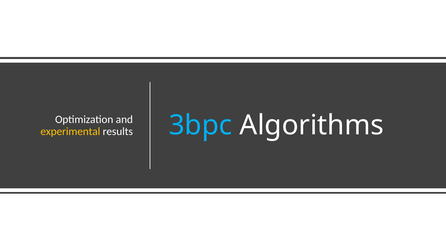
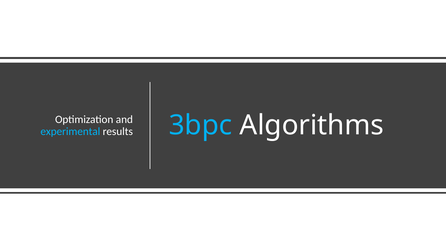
experimental colour: yellow -> light blue (70, 131)
